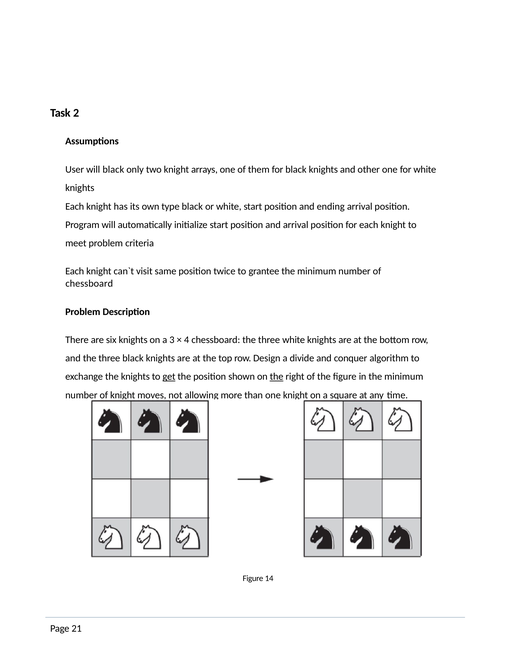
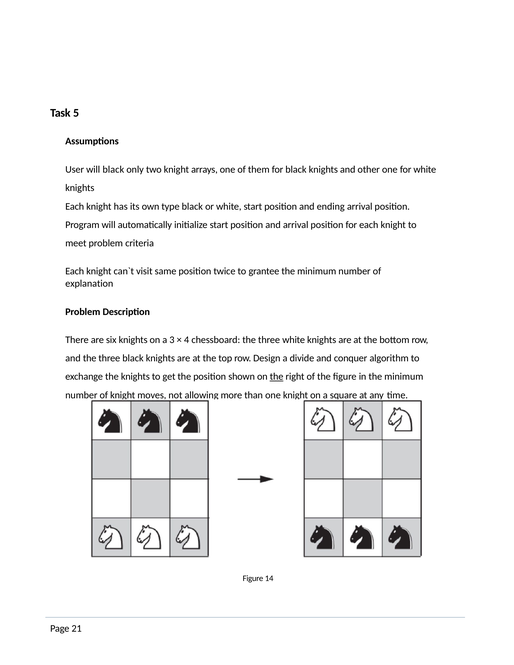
2: 2 -> 5 (76, 113)
chessboard: chessboard -> explanation (89, 284)
get underline: present -> none (169, 377)
